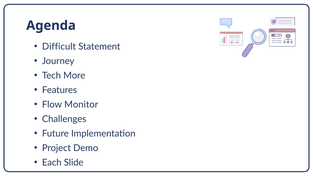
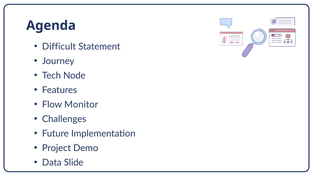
More: More -> Node (74, 76)
Each: Each -> Data (52, 163)
